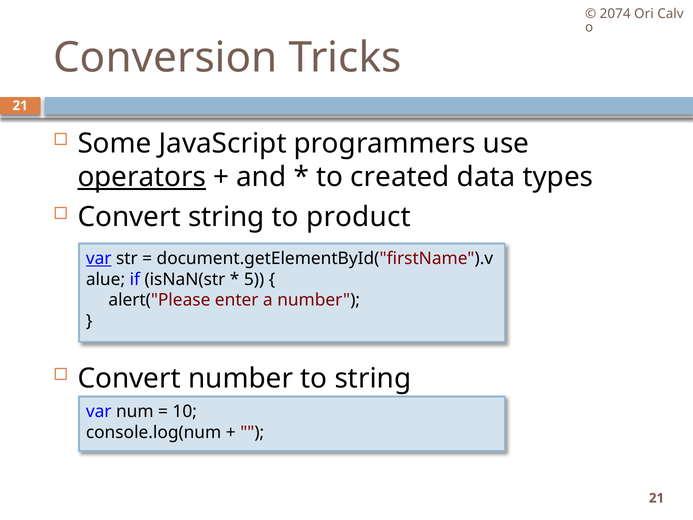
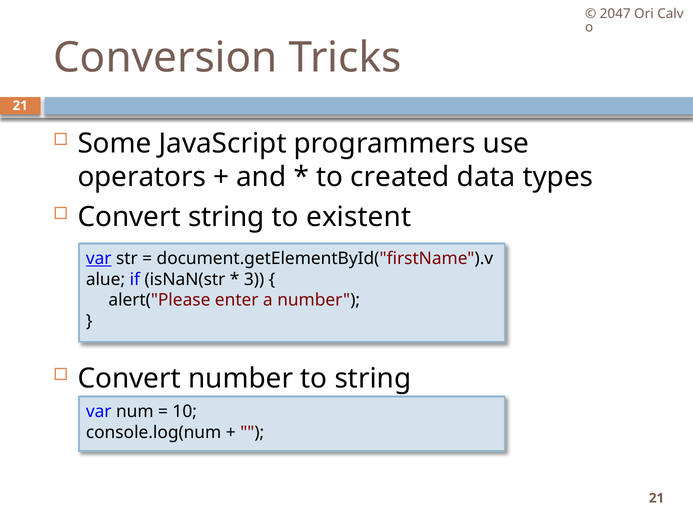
2074: 2074 -> 2047 (615, 14)
operators underline: present -> none (142, 177)
product: product -> existent (359, 217)
5: 5 -> 3 (254, 279)
